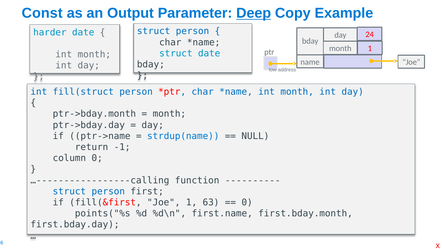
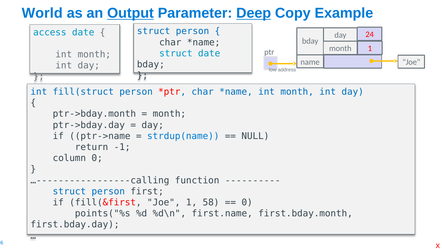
Const: Const -> World (42, 13)
Output underline: none -> present (130, 13)
harder: harder -> access (50, 32)
63: 63 -> 58 (211, 202)
